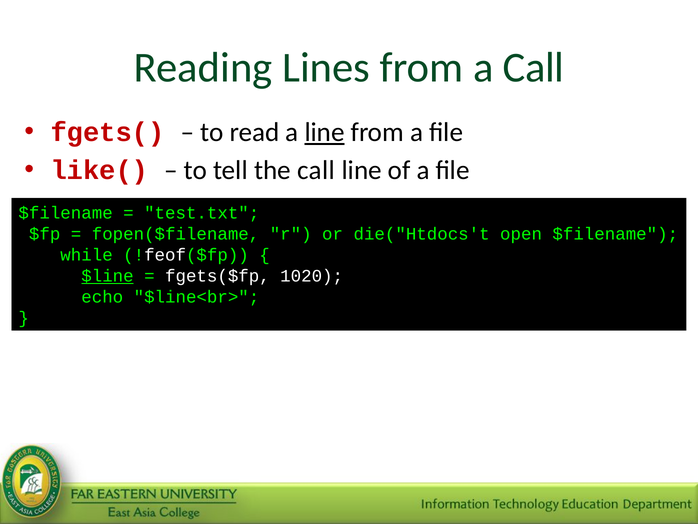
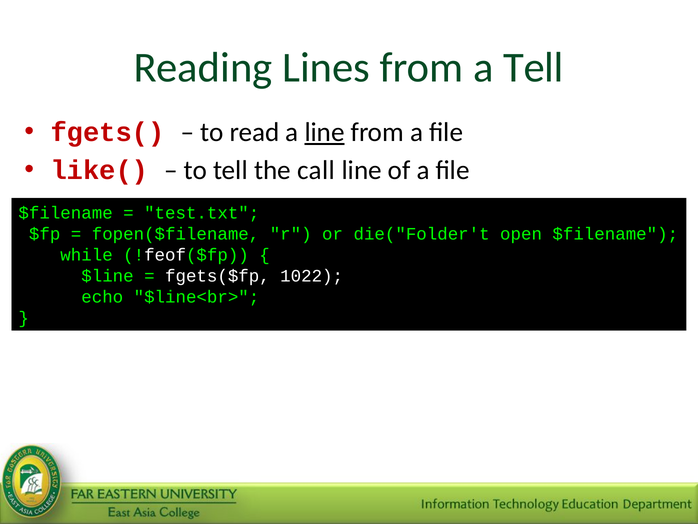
a Call: Call -> Tell (533, 68)
die("Htdocs't: die("Htdocs't -> die("Folder't (422, 234)
$line underline: present -> none (107, 276)
1020: 1020 -> 1022 (312, 276)
